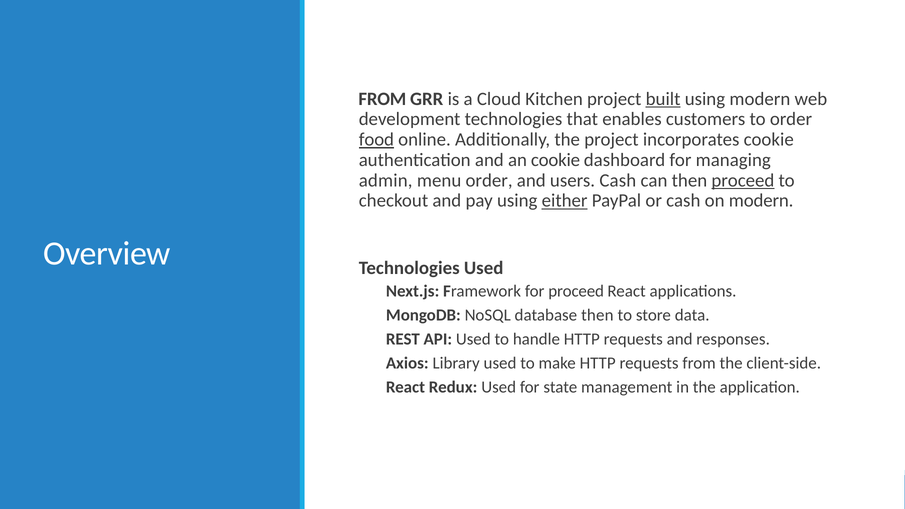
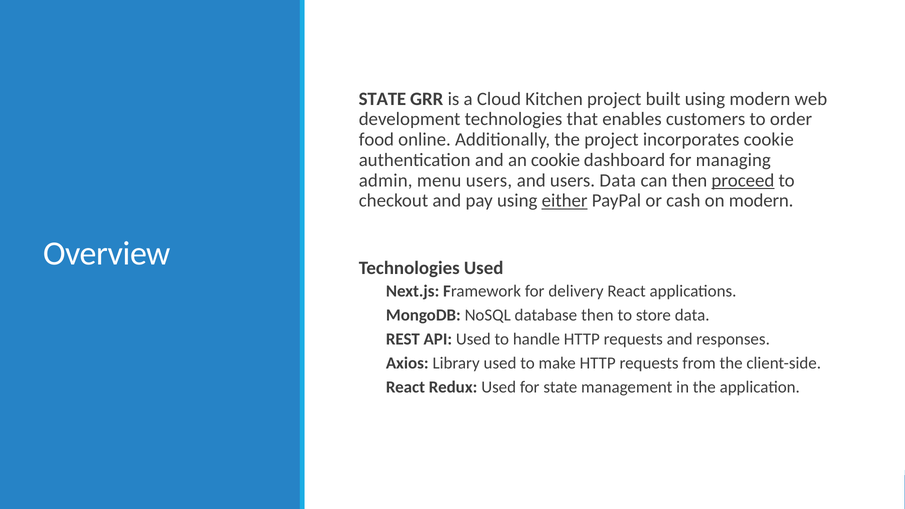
FROM: FROM -> STATE (382, 99)
built underline: present -> none (663, 99)
food underline: present -> none (376, 140)
menu order: order -> users (489, 180)
users Cash: Cash -> Data (618, 180)
for proceed: proceed -> delivery (576, 291)
